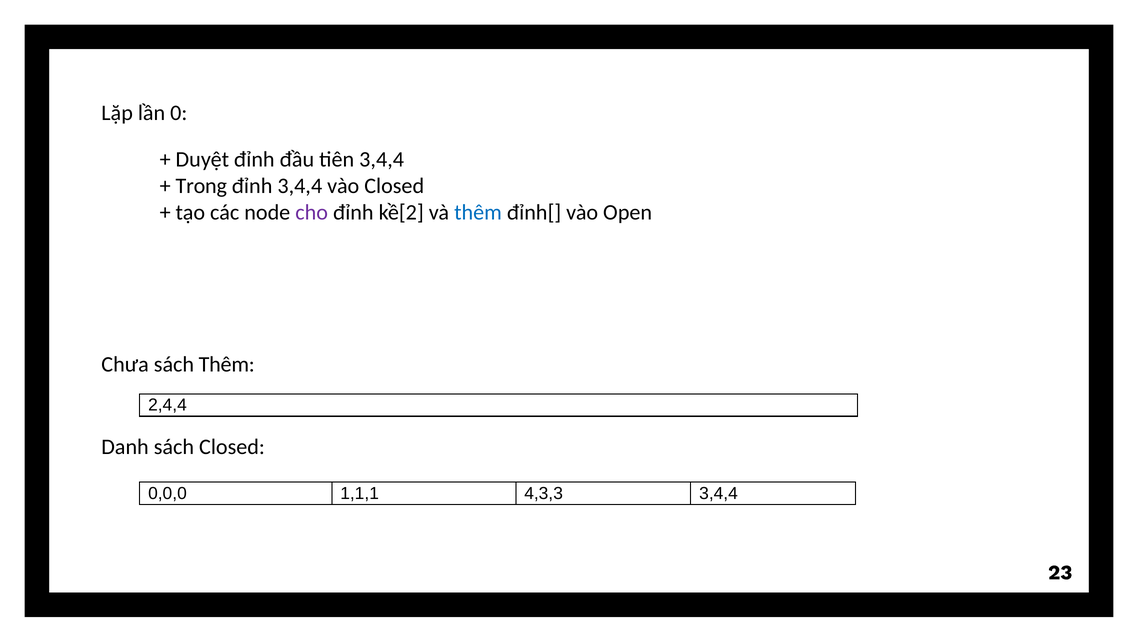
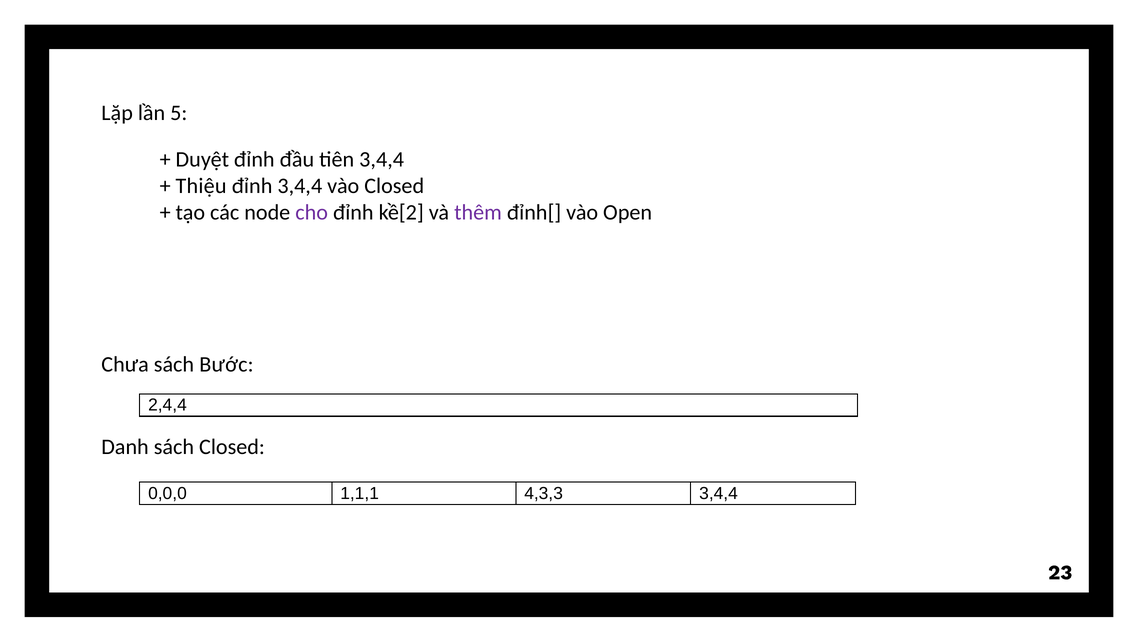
0: 0 -> 5 (179, 113)
Trong: Trong -> Thiệu (201, 186)
thêm colour: blue -> purple (478, 213)
sách Thêm: Thêm -> Bước (226, 365)
